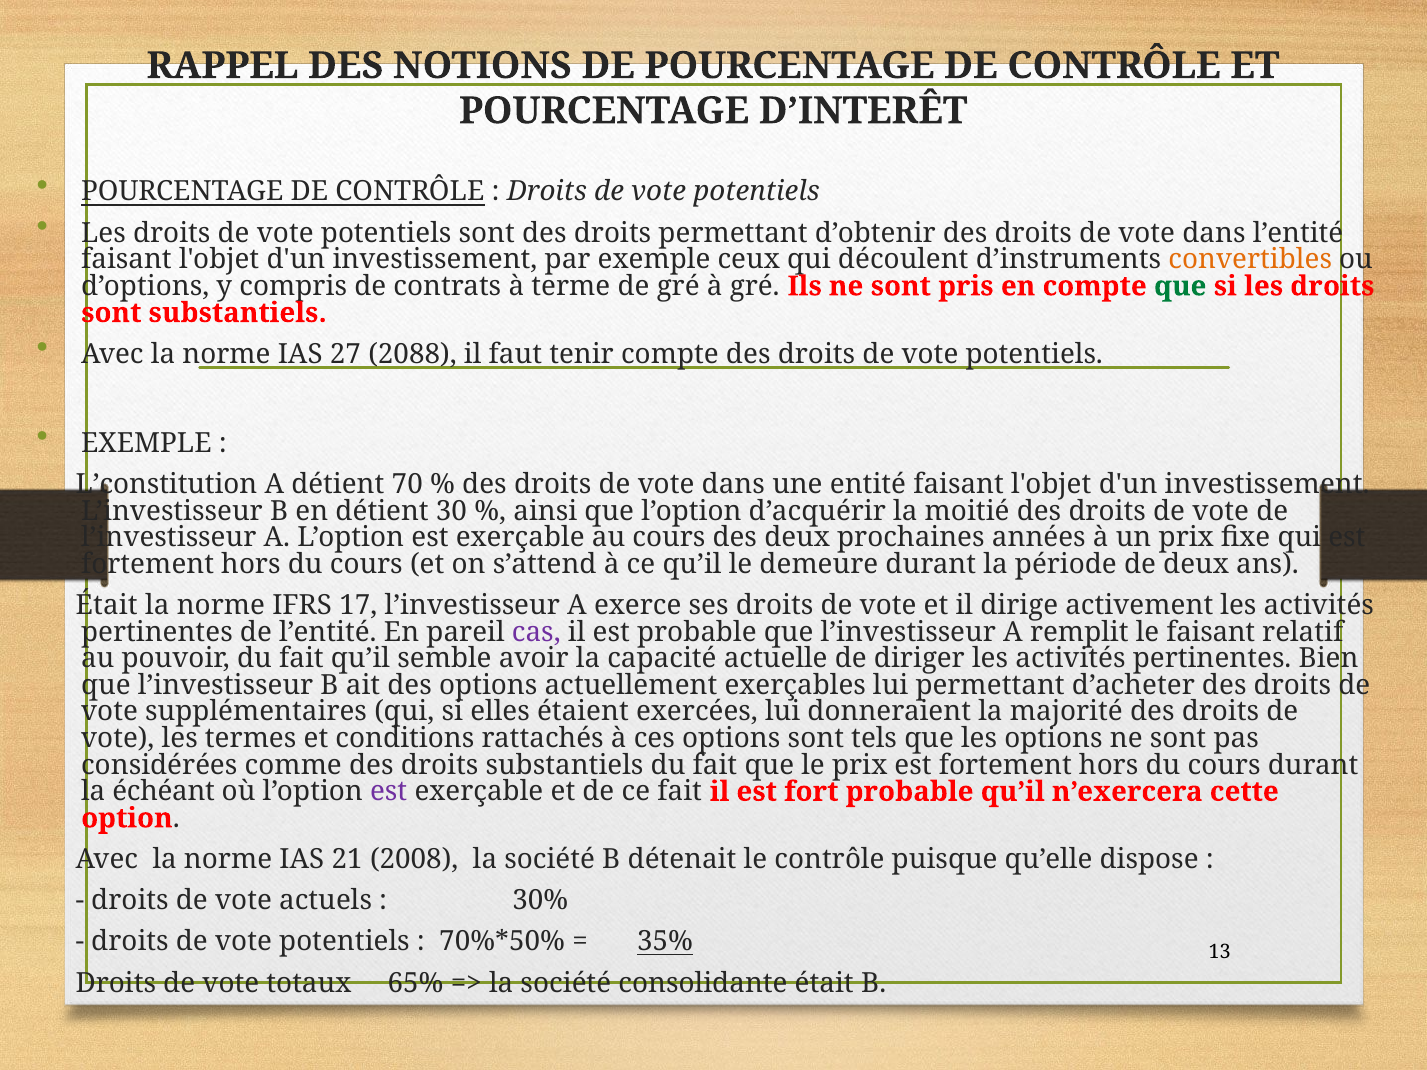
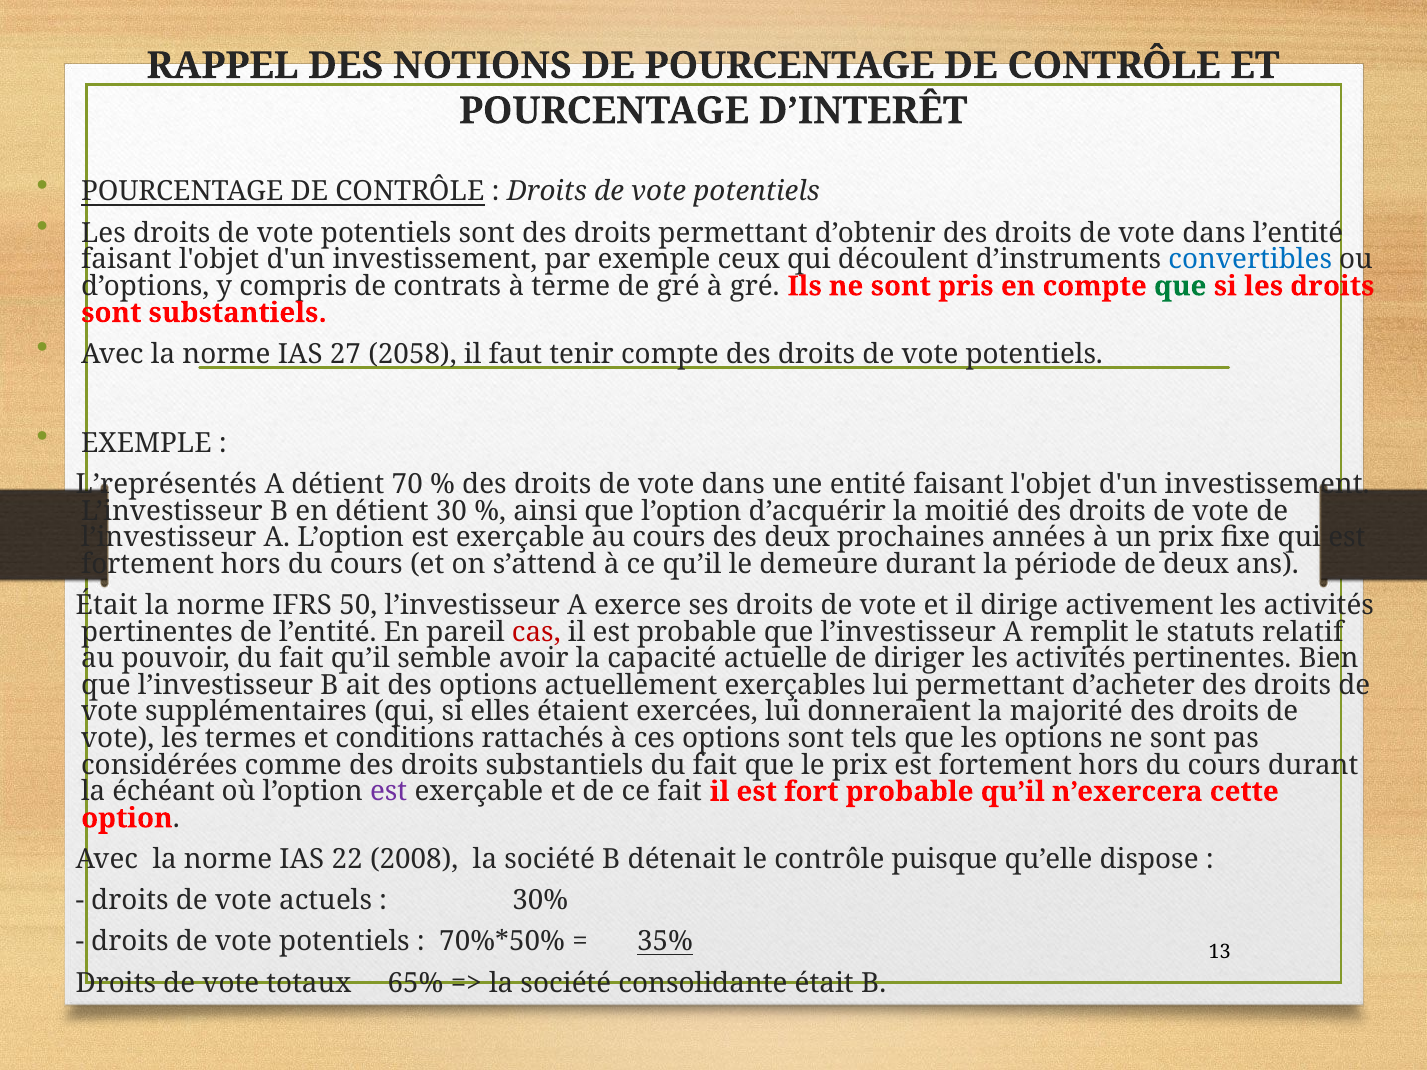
convertibles colour: orange -> blue (1250, 260)
2088: 2088 -> 2058 (412, 354)
L’constitution: L’constitution -> L’représentés (166, 484)
17: 17 -> 50 (358, 605)
cas colour: purple -> red (536, 632)
le faisant: faisant -> statuts (1211, 632)
21: 21 -> 22 (347, 860)
